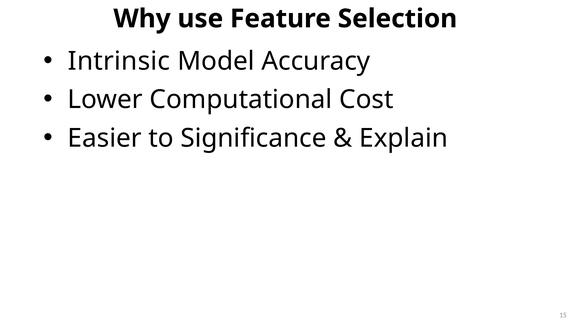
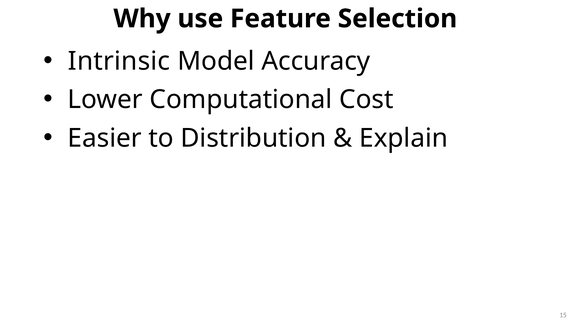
Significance: Significance -> Distribution (253, 138)
